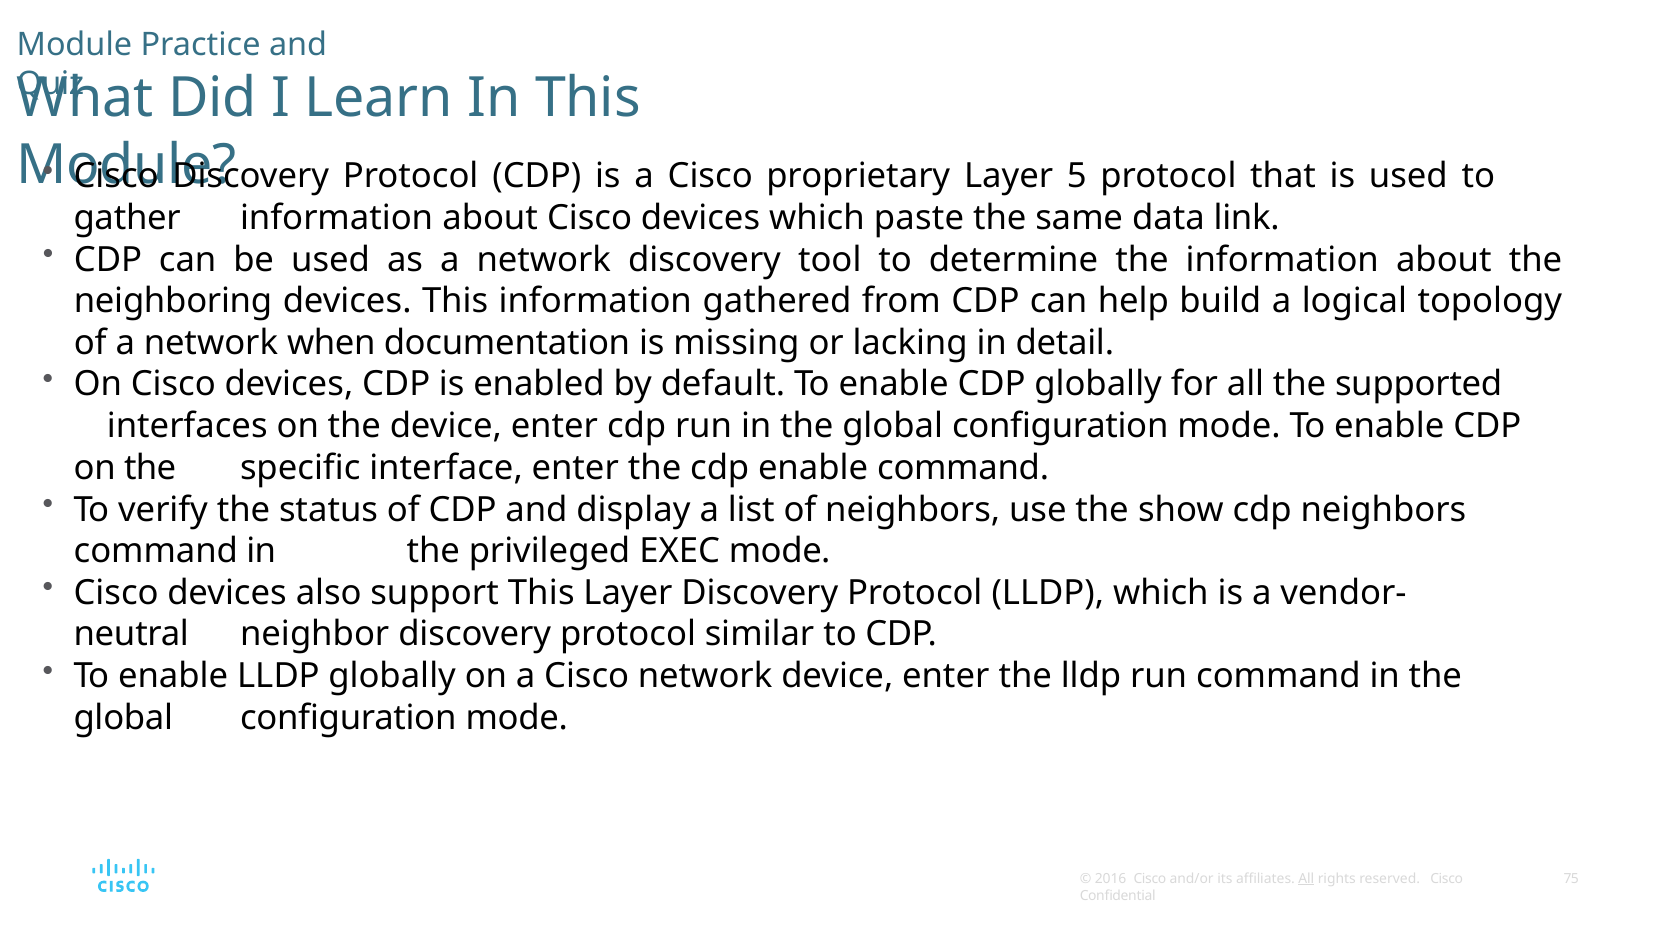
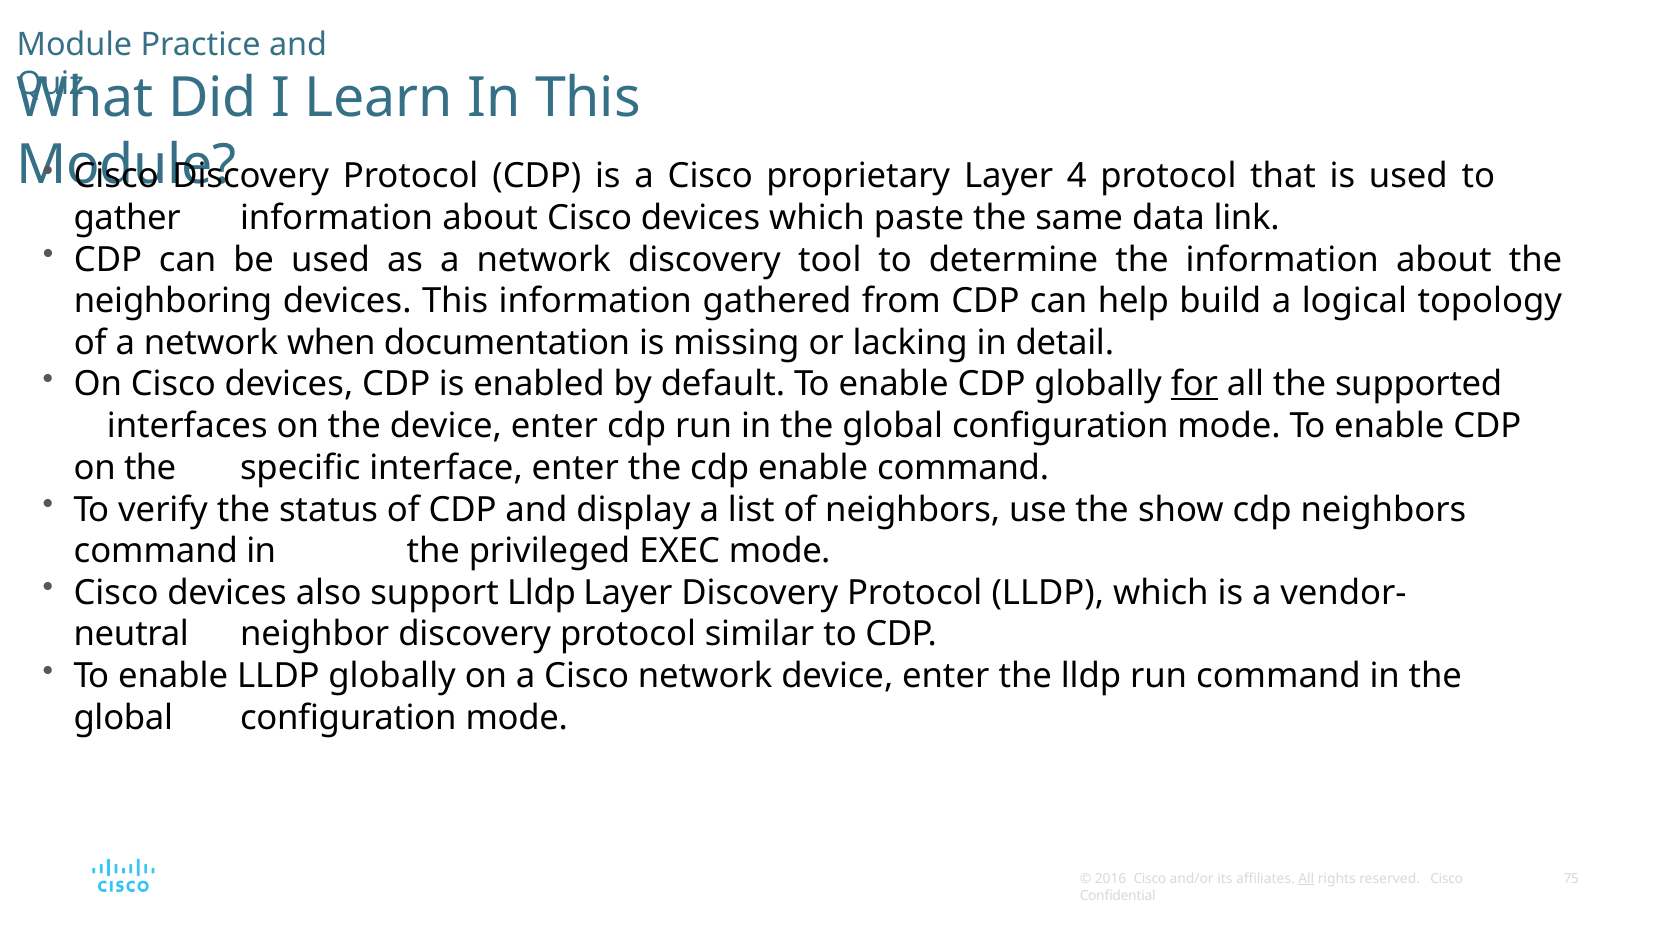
5: 5 -> 4 (1077, 176)
for underline: none -> present (1194, 384)
support This: This -> Lldp (541, 593)
